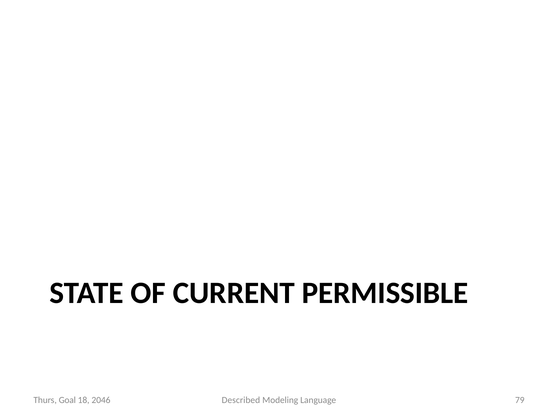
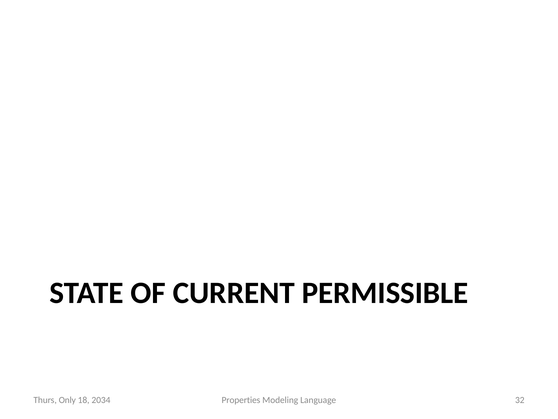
Described: Described -> Properties (241, 400)
79: 79 -> 32 (520, 400)
Goal: Goal -> Only (67, 400)
2046: 2046 -> 2034 (101, 400)
